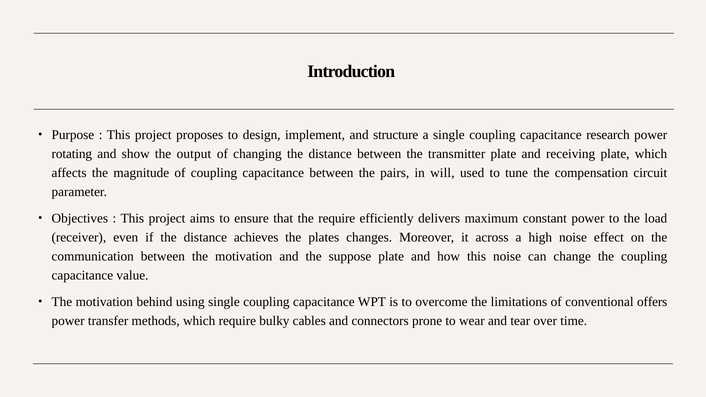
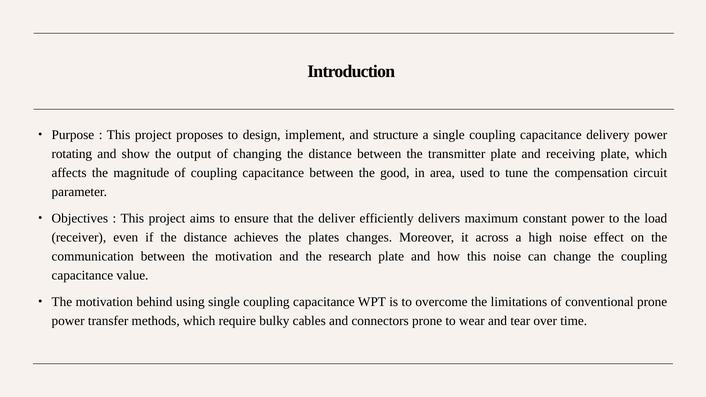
research: research -> delivery (608, 135)
pairs: pairs -> good (395, 173)
will: will -> area (443, 173)
the require: require -> deliver (337, 218)
suppose: suppose -> research (350, 257)
conventional offers: offers -> prone (652, 302)
